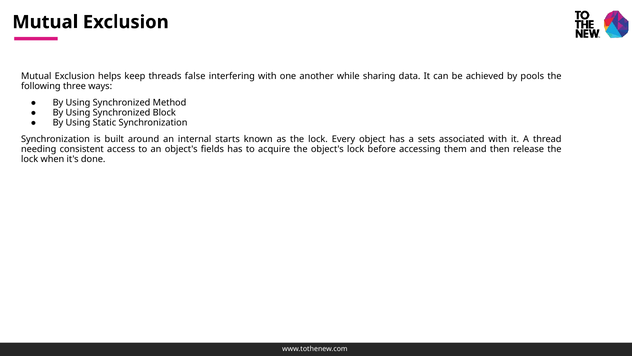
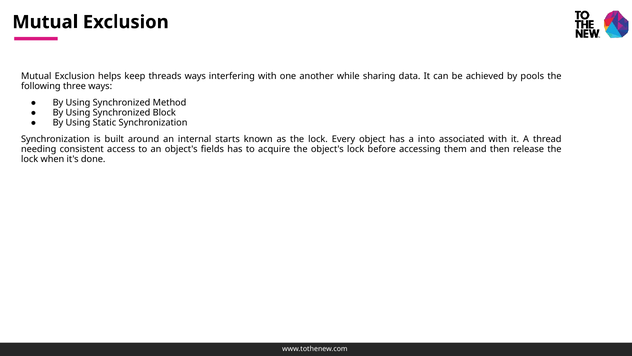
threads false: false -> ways (195, 76)
sets: sets -> into (426, 139)
